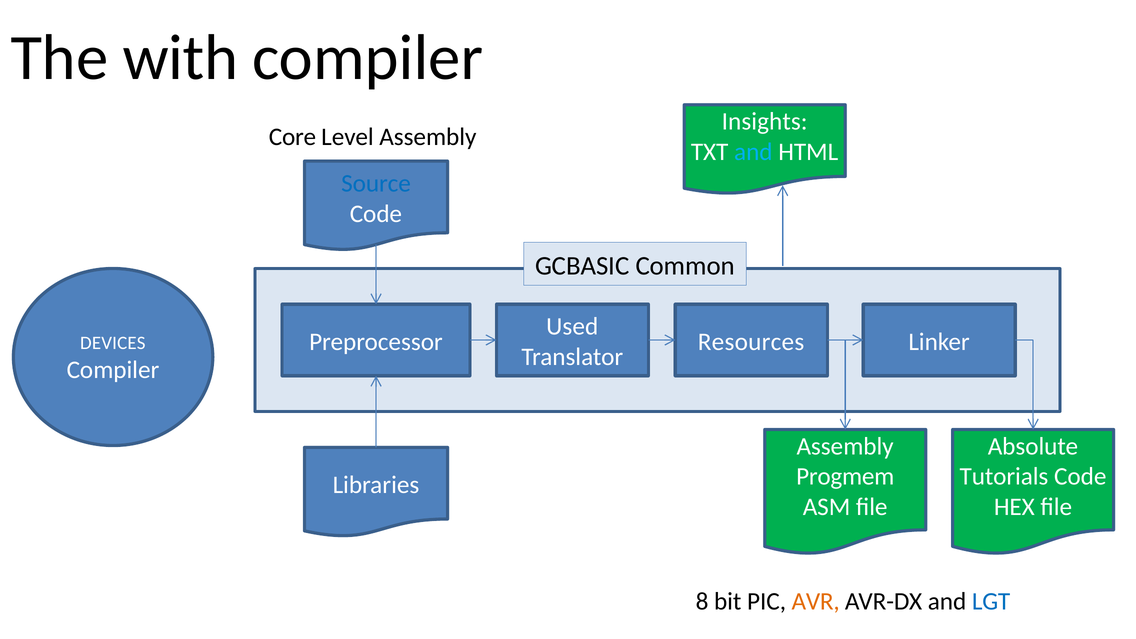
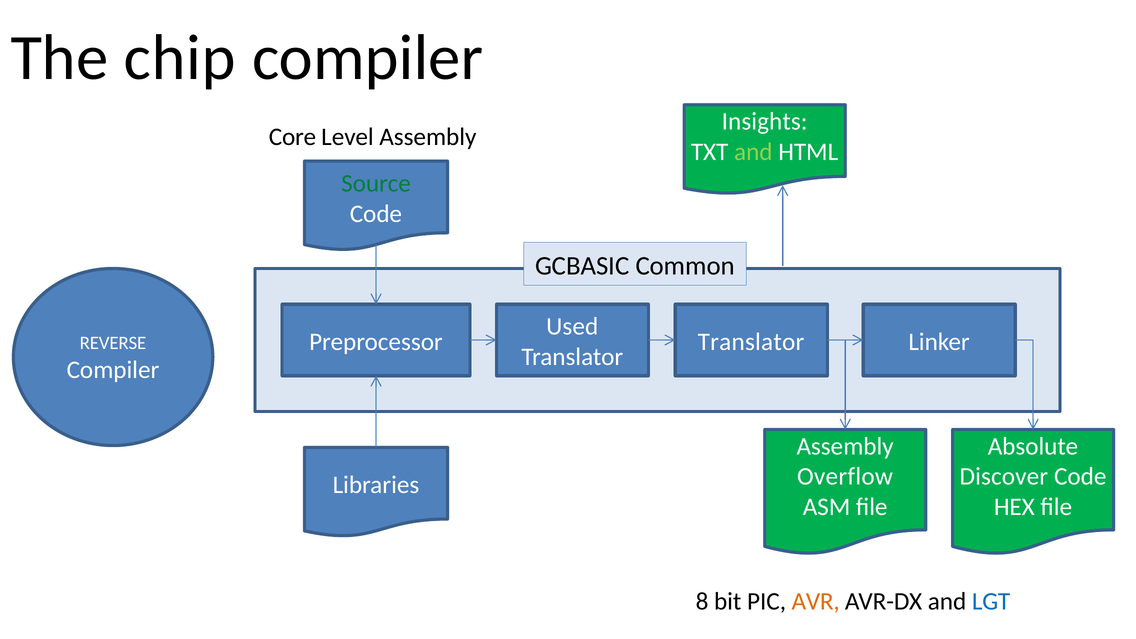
with: with -> chip (180, 58)
and colour: light blue -> light green (753, 152)
Source colour: blue -> green (376, 184)
Resources: Resources -> Translator (751, 342)
DEVICES: DEVICES -> REVERSE (113, 343)
Progmem: Progmem -> Overflow (845, 477)
Tutorials: Tutorials -> Discover (1004, 477)
